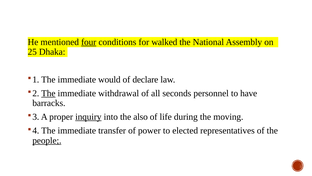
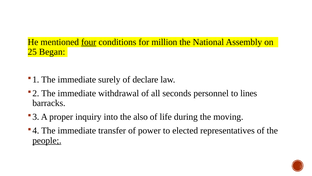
walked: walked -> million (164, 42)
Dhaka: Dhaka -> Began (52, 52)
would: would -> surely (109, 79)
The underline: present -> none (48, 93)
have: have -> lines (249, 93)
inquiry underline: present -> none (88, 117)
